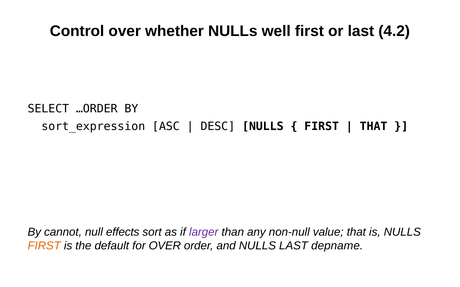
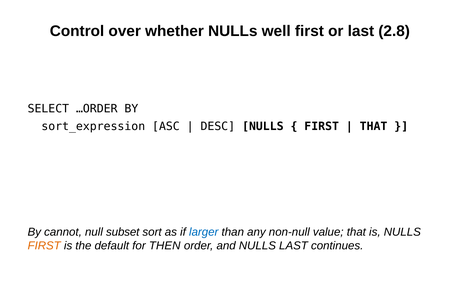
4.2: 4.2 -> 2.8 (394, 31)
effects: effects -> subset (123, 232)
larger colour: purple -> blue (204, 232)
for OVER: OVER -> THEN (165, 246)
depname: depname -> continues (337, 246)
